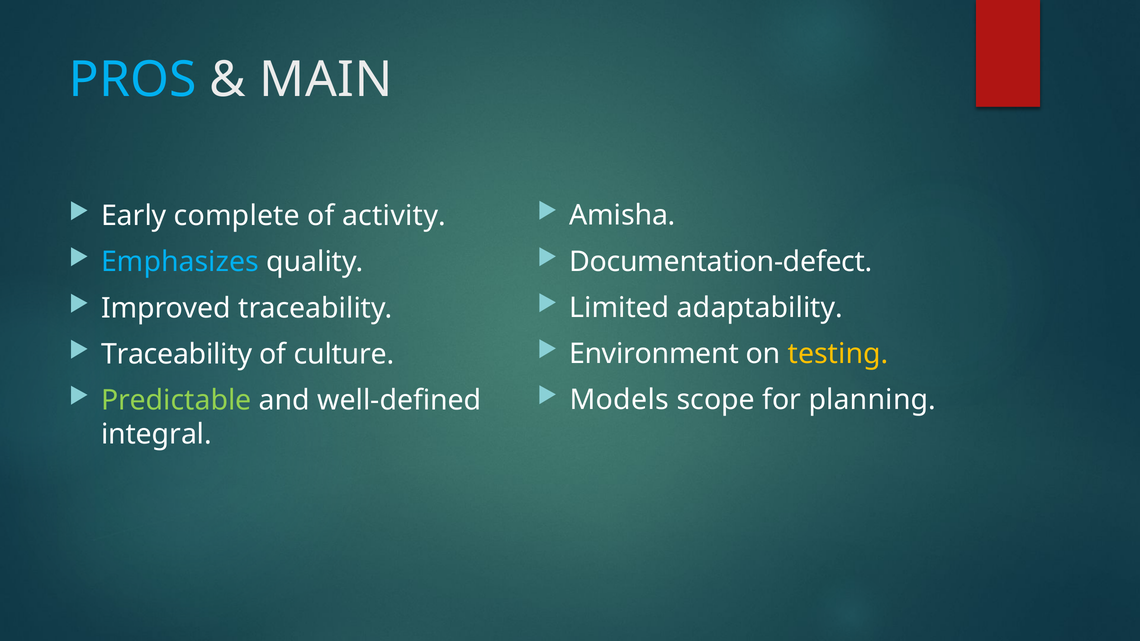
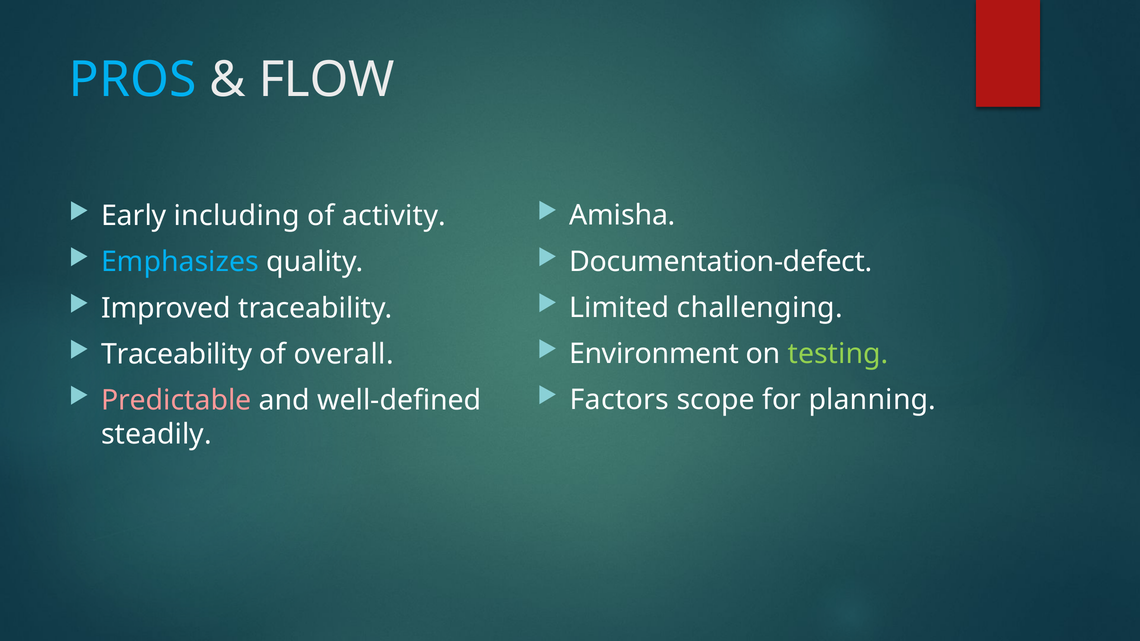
MAIN: MAIN -> FLOW (326, 80)
complete: complete -> including (237, 216)
adaptability: adaptability -> challenging (760, 308)
testing colour: yellow -> light green (838, 354)
culture: culture -> overall (344, 354)
Models: Models -> Factors (619, 400)
Predictable colour: light green -> pink (176, 400)
integral: integral -> steadily (156, 435)
